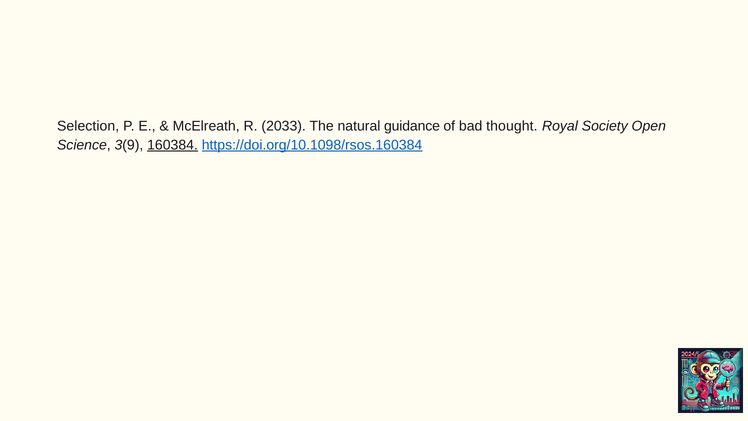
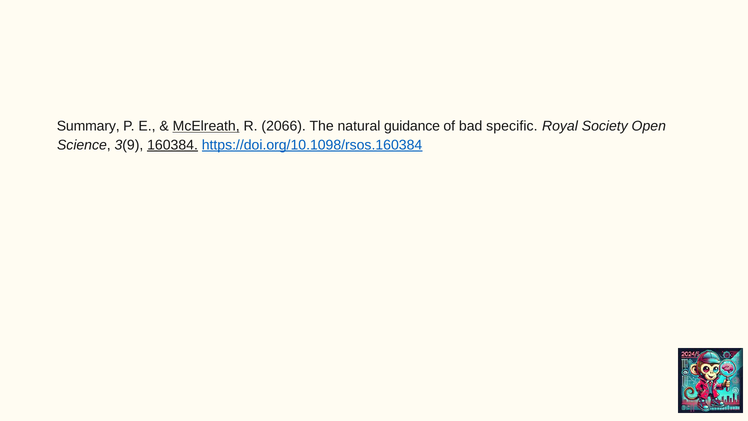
Selection: Selection -> Summary (88, 126)
McElreath underline: none -> present (206, 126)
2033: 2033 -> 2066 (284, 126)
thought: thought -> specific (512, 126)
